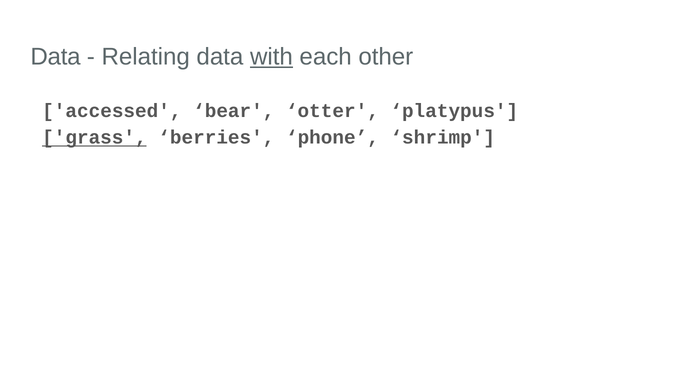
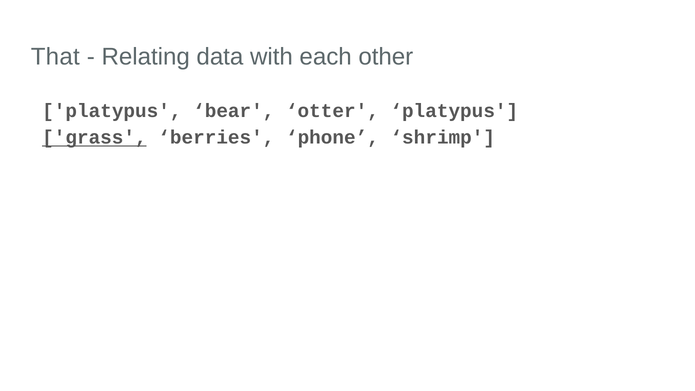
Data: Data -> That (55, 57)
with underline: present -> none (271, 57)
accessed: accessed -> platypus (112, 111)
